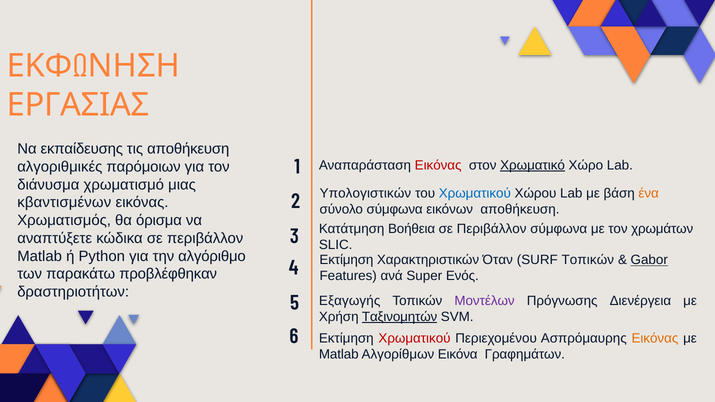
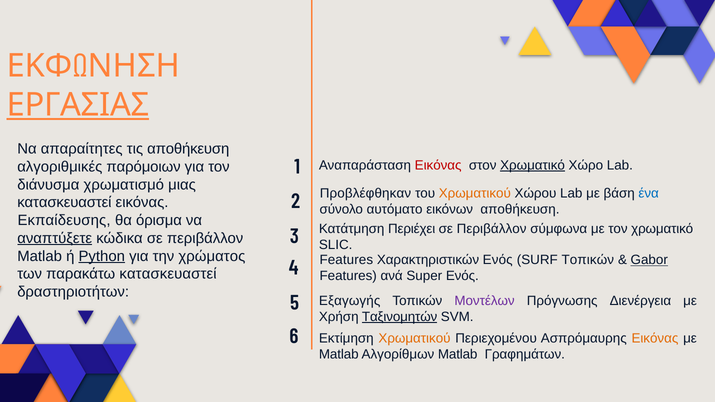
ΕΡΓΑΣΙΑΣ underline: none -> present (78, 105)
εκπαίδευσης: εκπαίδευσης -> απαραίτητες (82, 149)
Υπολογιστικών: Υπολογιστικών -> Προβλέφθηκαν (365, 193)
Χρωματικού colour: blue -> orange (475, 193)
ένα colour: orange -> blue (649, 193)
κβαντισμένων: κβαντισμένων -> κατασκευαστεί (64, 203)
σύνολο σύμφωνα: σύμφωνα -> αυτόματο (395, 209)
Χρωματισμός: Χρωματισμός -> Εκπαίδευσης (64, 220)
Βοήθεια: Βοήθεια -> Περιέχει (412, 229)
τον χρωμάτων: χρωμάτων -> χρωματικό (662, 229)
αναπτύξετε underline: none -> present (55, 238)
Python underline: none -> present (102, 256)
αλγόριθμο: αλγόριθμο -> χρώματος (212, 256)
Εκτίμηση: Εκτίμηση -> Features (346, 260)
Χαρακτηριστικών Όταν: Όταν -> Ενός (498, 260)
παρακάτω προβλέφθηκαν: προβλέφθηκαν -> κατασκευαστεί (168, 274)
Χρωματικού colour: red -> orange (414, 338)
Αλγορίθμων Εικόνα: Εικόνα -> Matlab (458, 354)
